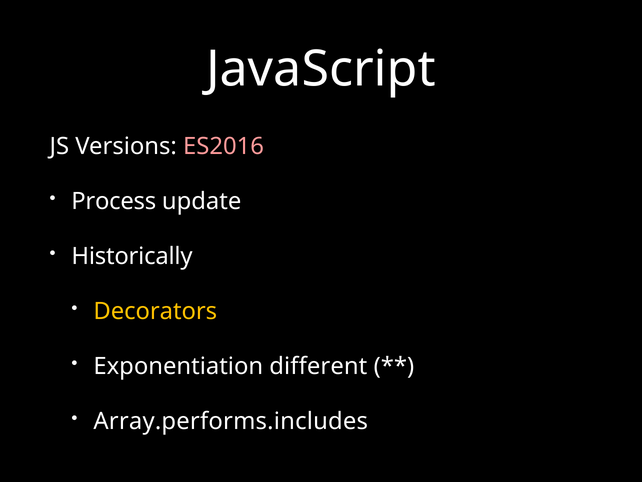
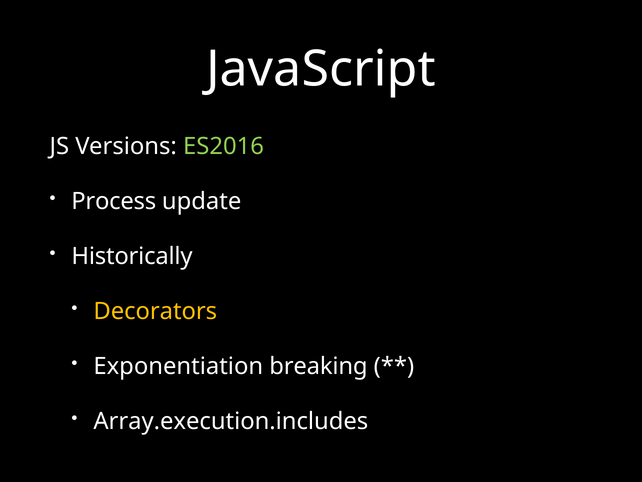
ES2016 colour: pink -> light green (224, 146)
different: different -> breaking (318, 366)
Array.performs.includes: Array.performs.includes -> Array.execution.includes (231, 421)
